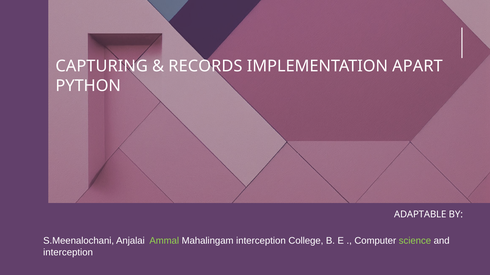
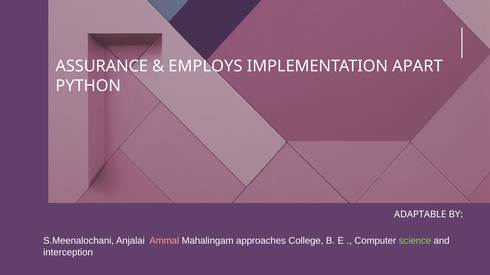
CAPTURING: CAPTURING -> ASSURANCE (102, 66)
RECORDS: RECORDS -> EMPLOYS (205, 66)
Ammal colour: light green -> pink (164, 241)
Mahalingam interception: interception -> approaches (261, 241)
